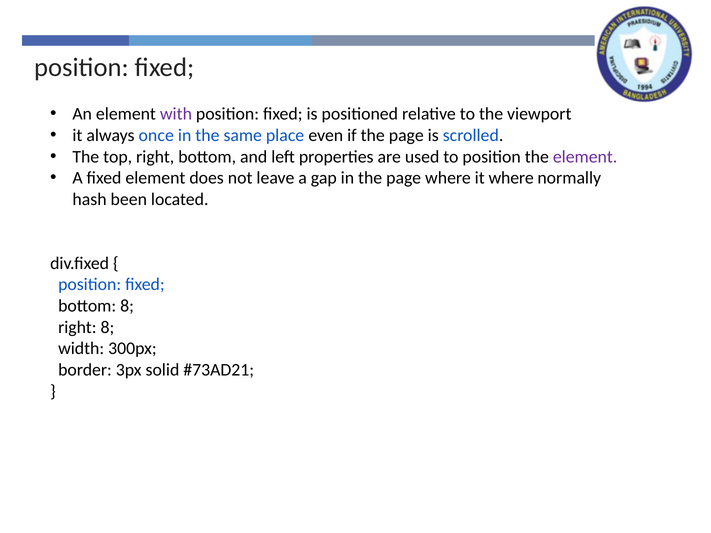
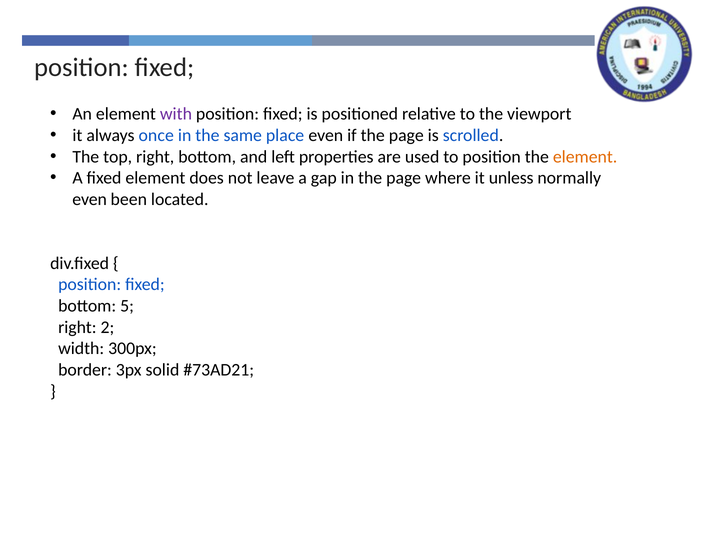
element colour: purple -> orange (585, 157)
it where: where -> unless (511, 178)
hash: hash -> even (90, 199)
bottom 8: 8 -> 5 (127, 306)
right 8: 8 -> 2 (107, 327)
